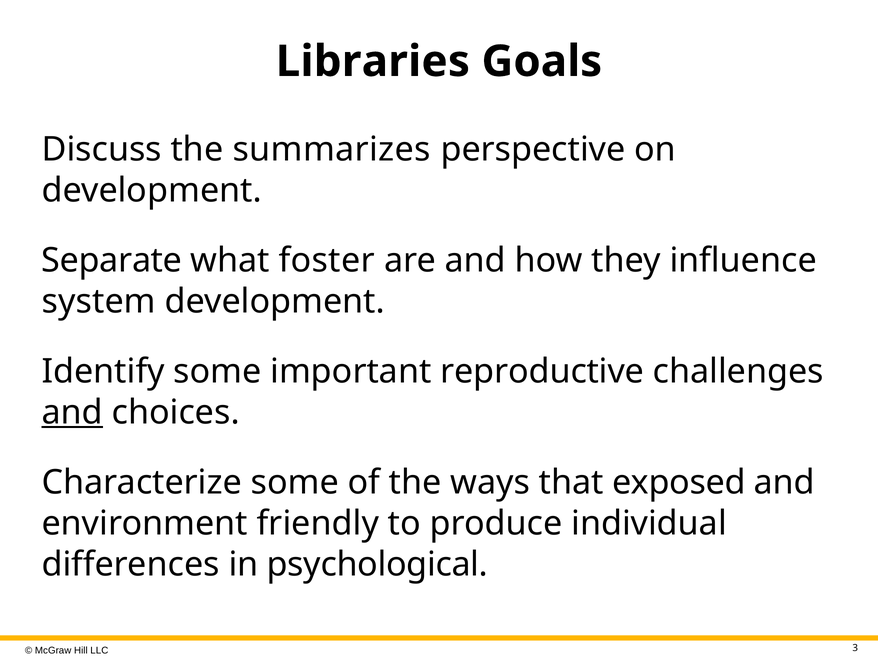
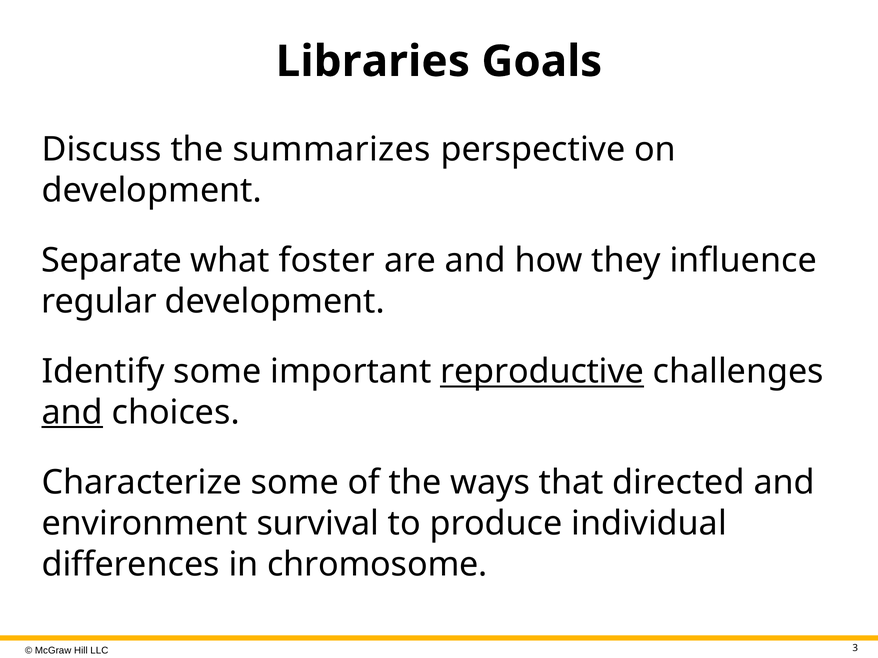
system: system -> regular (99, 302)
reproductive underline: none -> present (542, 372)
exposed: exposed -> directed (679, 483)
friendly: friendly -> survival (318, 524)
psychological: psychological -> chromosome (377, 565)
